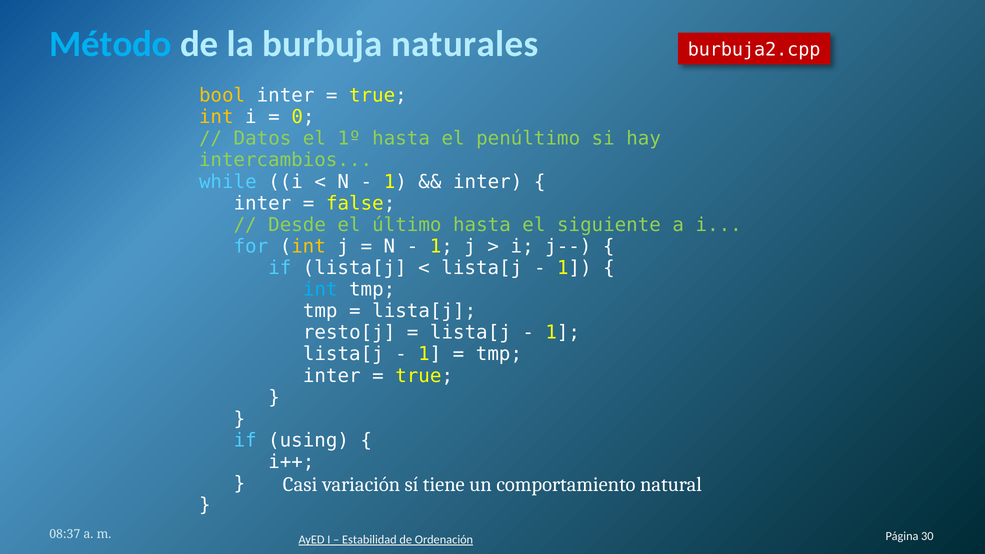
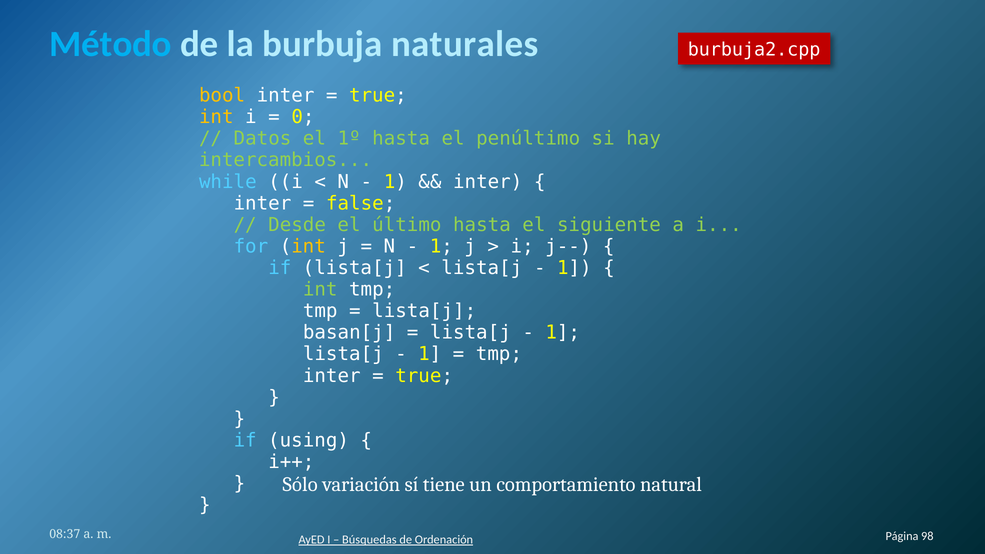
int colour: light blue -> light green (320, 290)
resto[j: resto[j -> basan[j (349, 333)
Casi: Casi -> Sólo (300, 484)
Estabilidad: Estabilidad -> Búsquedas (369, 540)
30: 30 -> 98 (927, 536)
